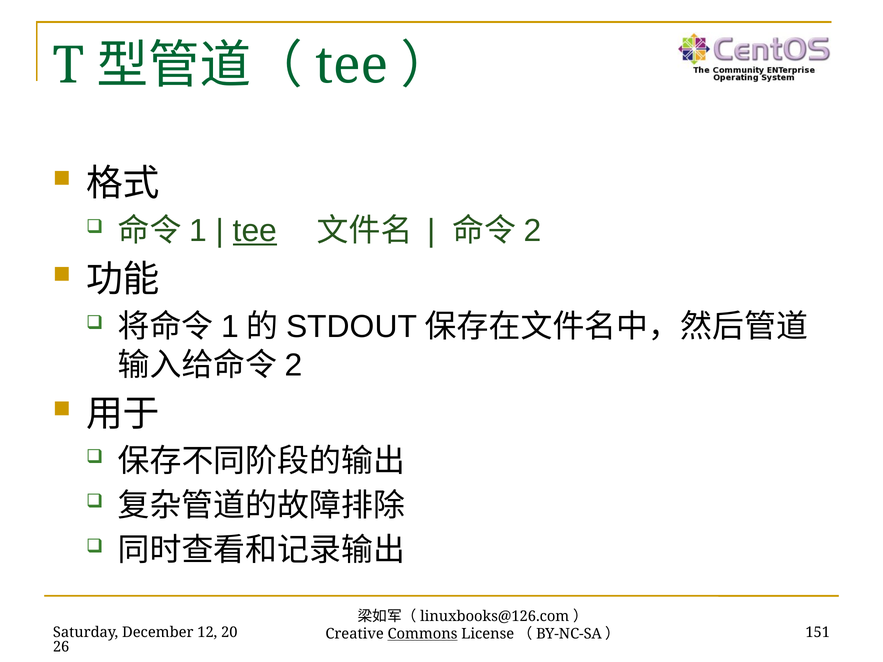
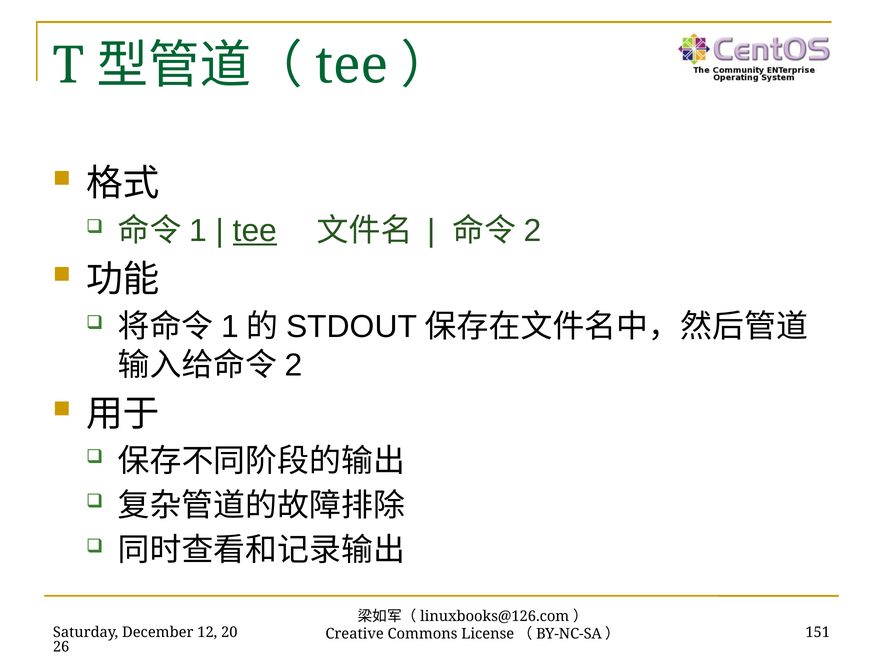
Commons underline: present -> none (422, 634)
